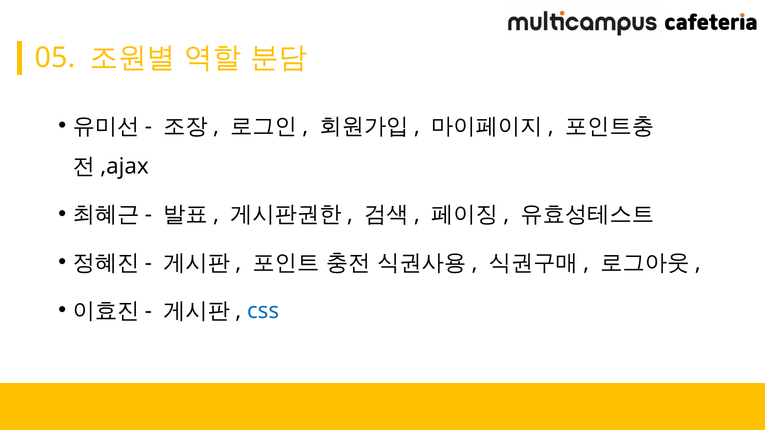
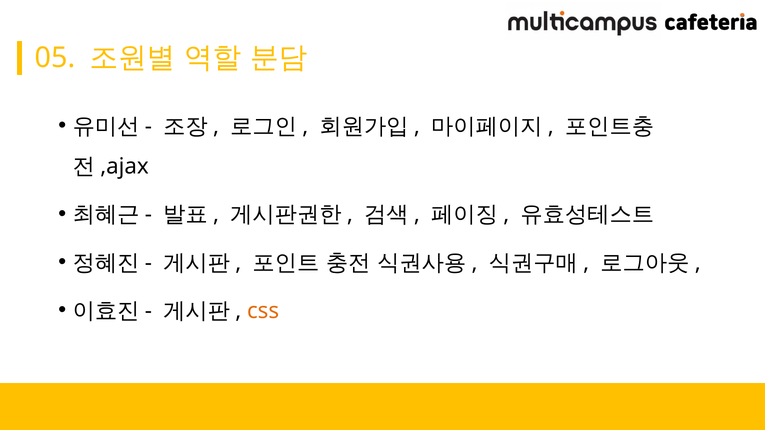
css colour: blue -> orange (263, 311)
